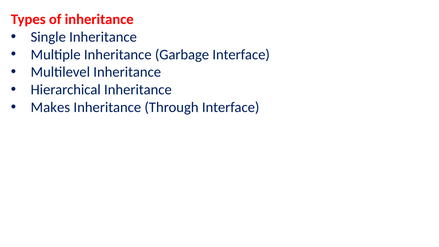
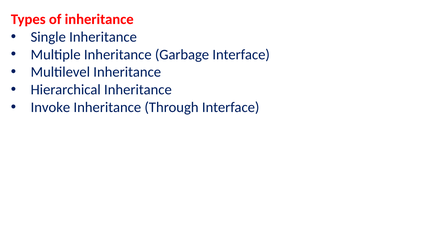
Makes: Makes -> Invoke (50, 107)
